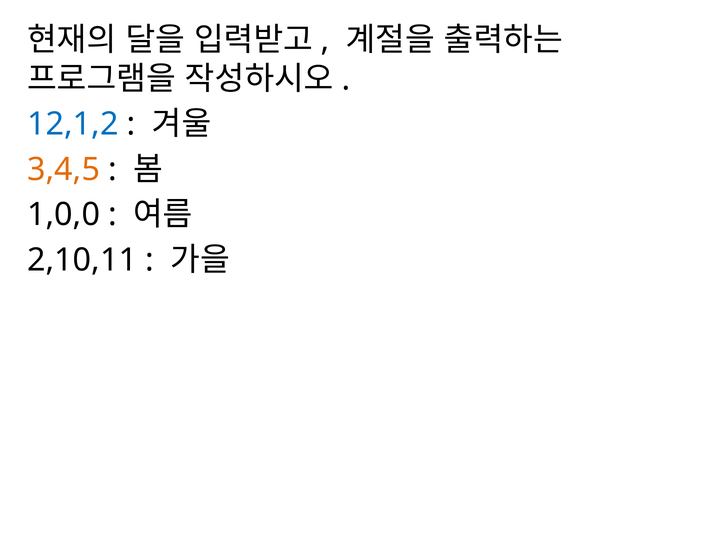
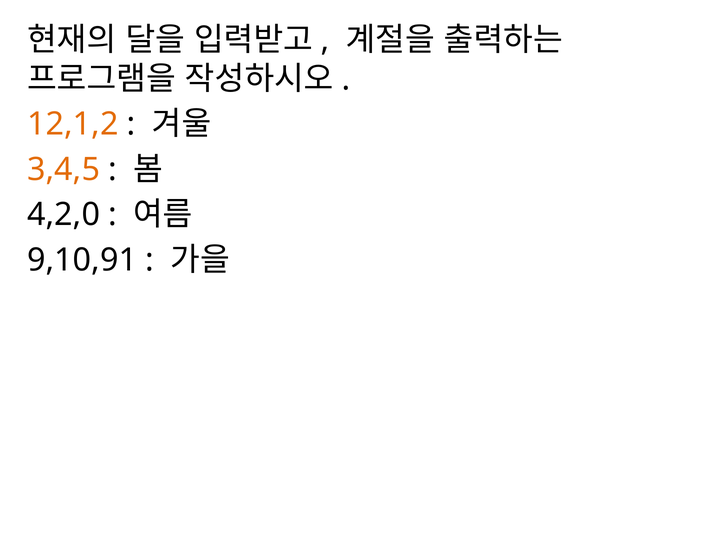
12,1,2 colour: blue -> orange (73, 124)
1,0,0: 1,0,0 -> 4,2,0 (64, 215)
2,10,11: 2,10,11 -> 9,10,91 (82, 260)
